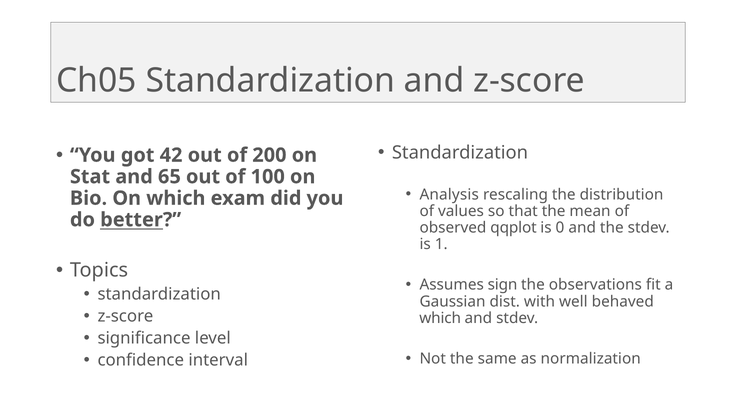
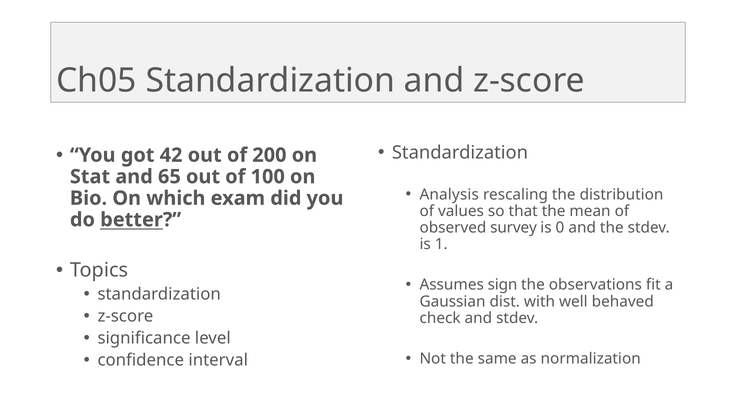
qqplot: qqplot -> survey (514, 228)
which: which -> check (440, 318)
